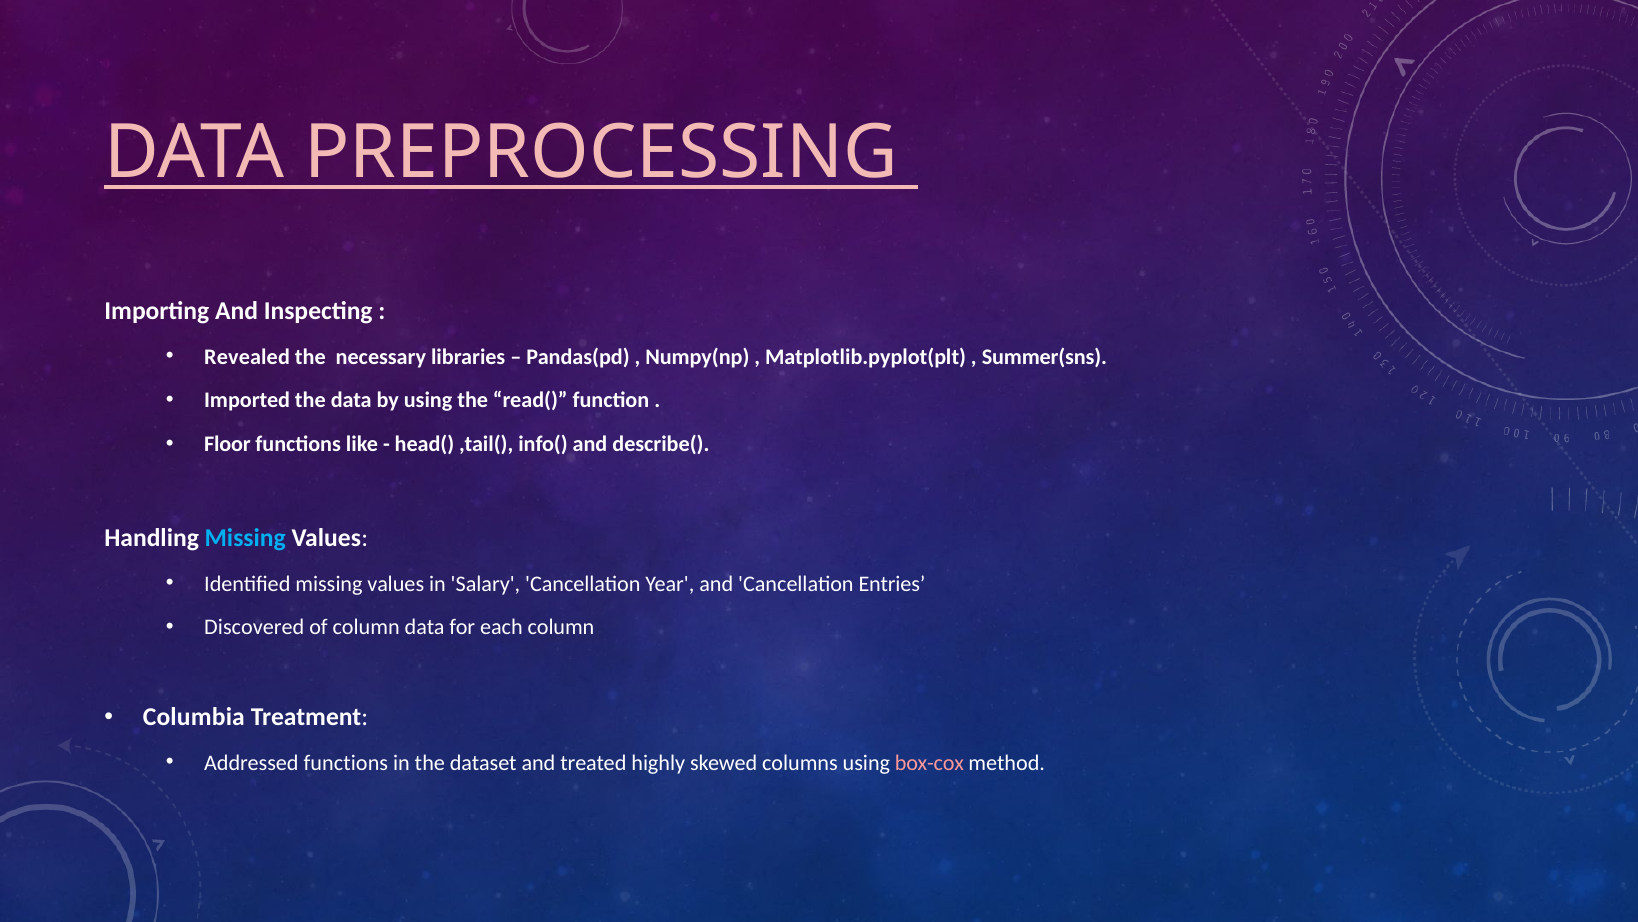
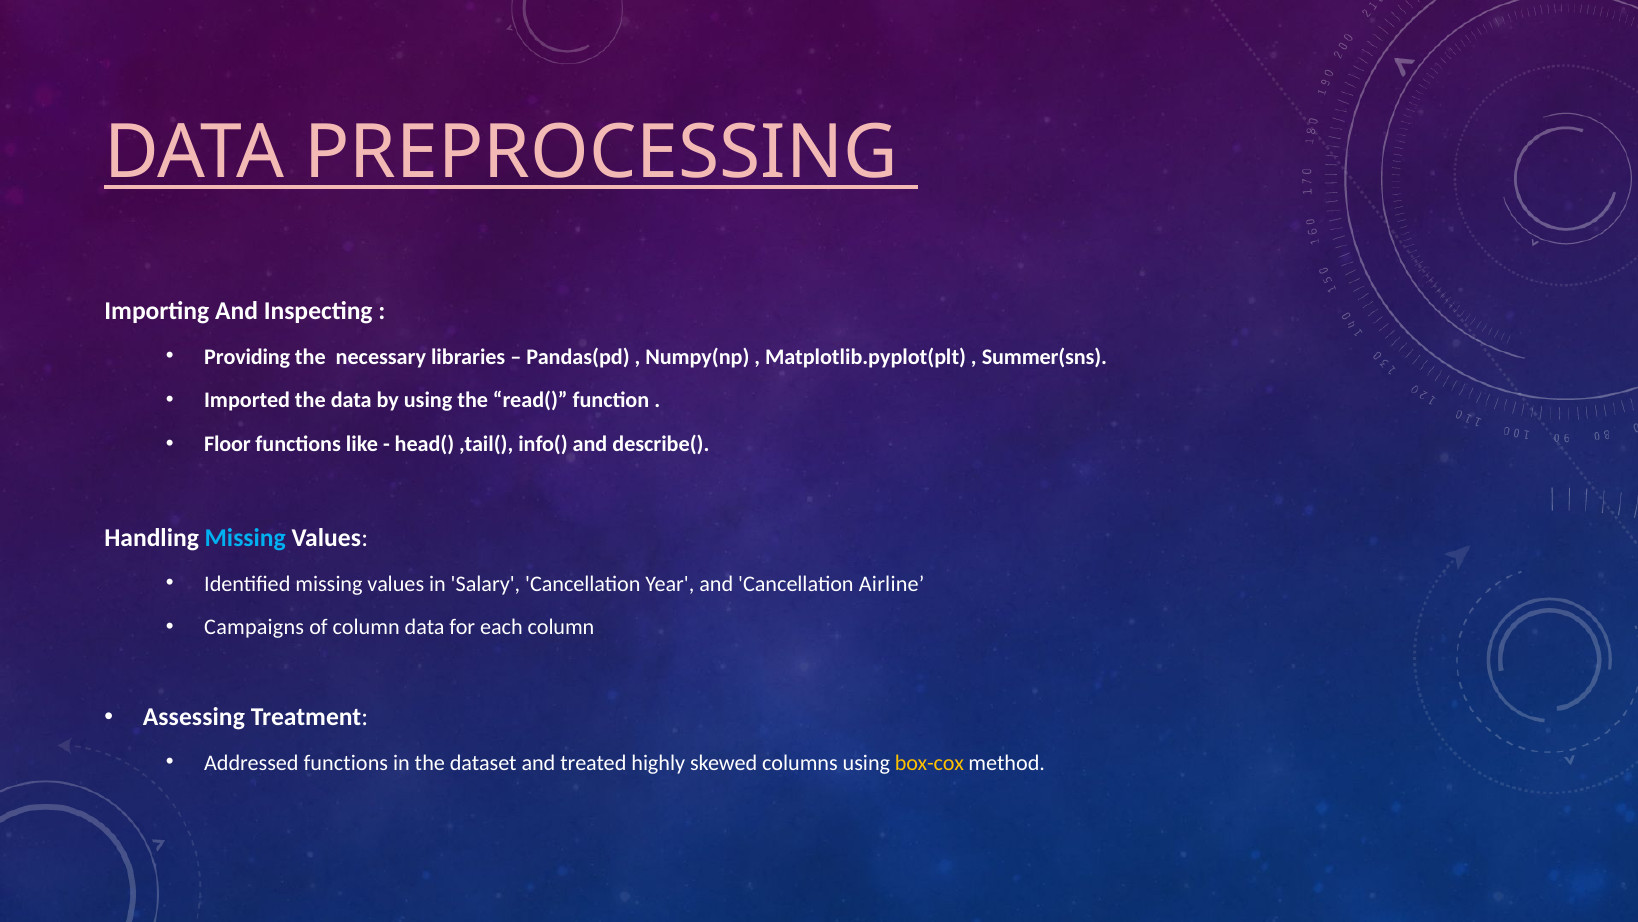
Revealed: Revealed -> Providing (247, 357)
Entries: Entries -> Airline (892, 583)
Discovered: Discovered -> Campaigns (254, 627)
Columbia: Columbia -> Assessing (194, 717)
box-cox colour: pink -> yellow (929, 762)
